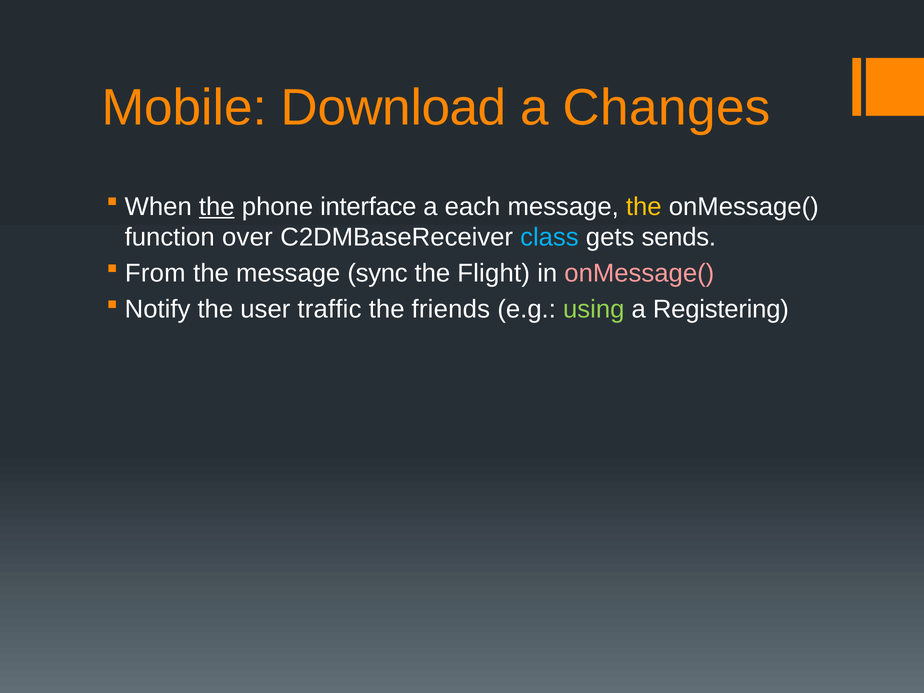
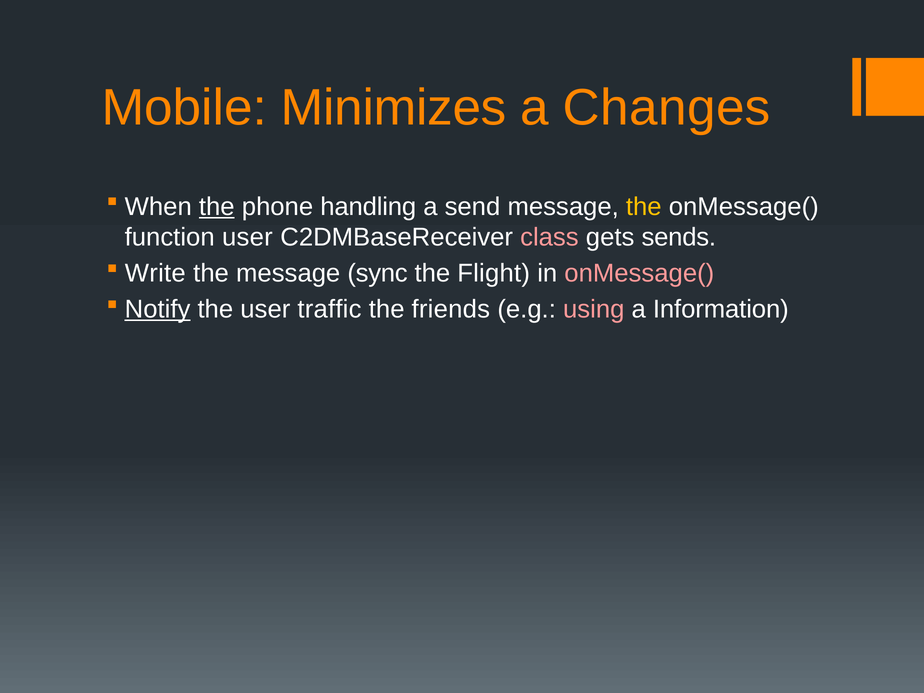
Download: Download -> Minimizes (394, 108)
interface: interface -> handling (368, 207)
each: each -> send (472, 207)
function over: over -> user (247, 237)
class colour: light blue -> pink (549, 237)
From: From -> Write (155, 273)
Notify underline: none -> present (158, 309)
using colour: light green -> pink (594, 309)
Registering: Registering -> Information (721, 309)
